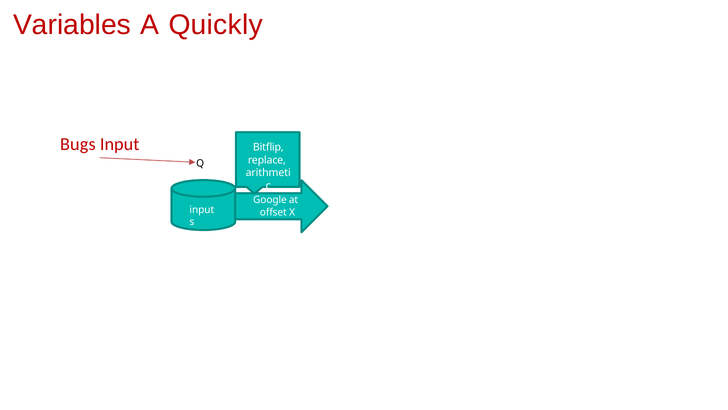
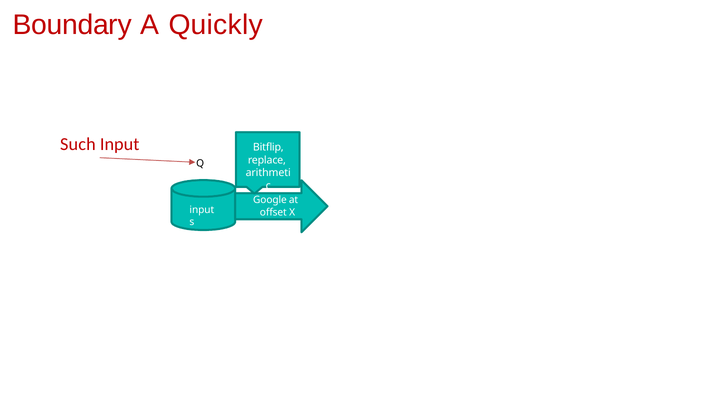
Variables: Variables -> Boundary (72, 25)
Bugs: Bugs -> Such (78, 144)
